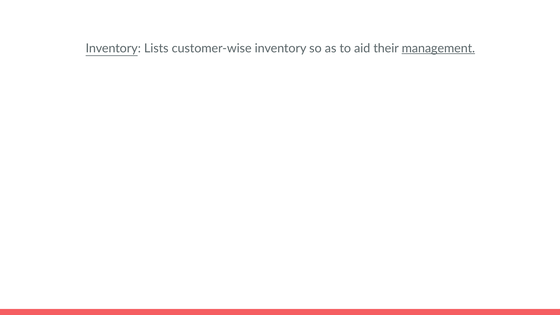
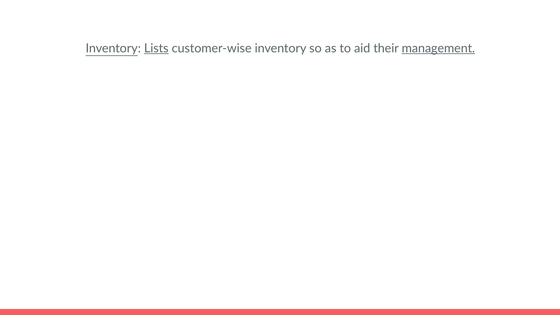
Lists underline: none -> present (156, 48)
